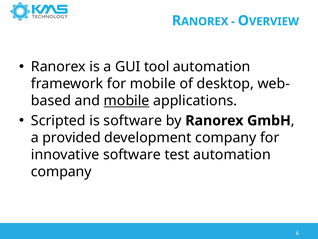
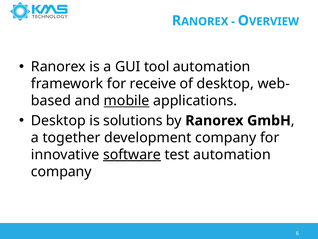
for mobile: mobile -> receive (153, 84)
Scripted: Scripted -> Desktop (58, 120)
is software: software -> solutions (133, 120)
provided: provided -> together (71, 137)
software underline: none -> present (132, 154)
